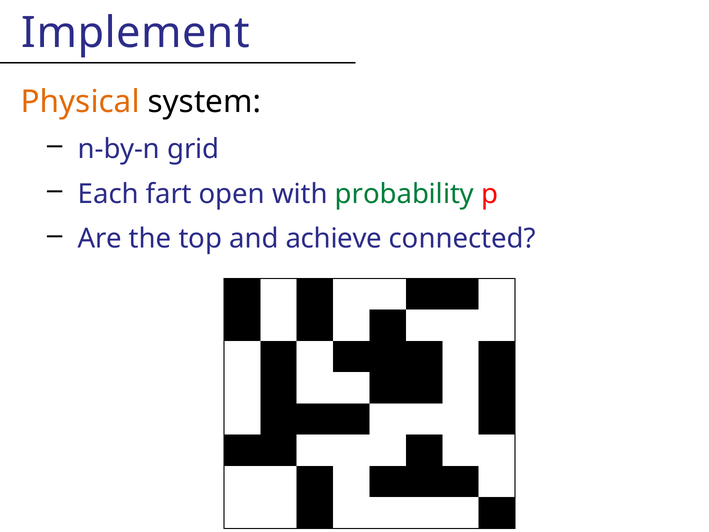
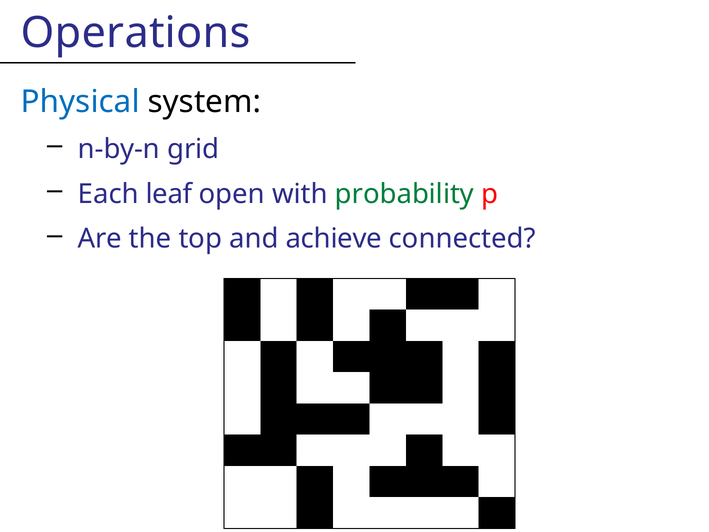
Implement: Implement -> Operations (136, 33)
Physical colour: orange -> blue (80, 102)
fart: fart -> leaf (169, 194)
